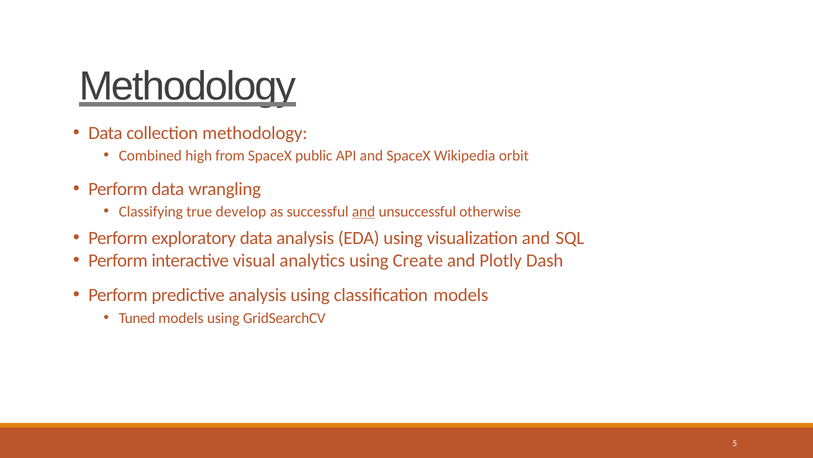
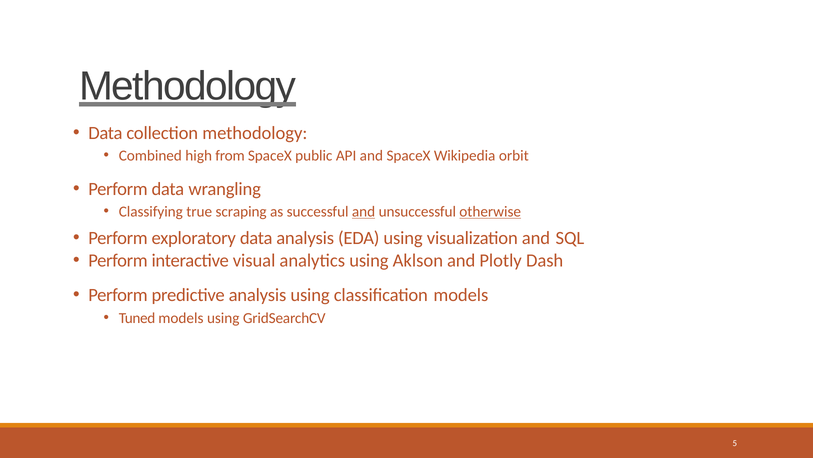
develop: develop -> scraping (241, 211)
otherwise underline: none -> present (490, 211)
Create: Create -> Aklson (418, 260)
